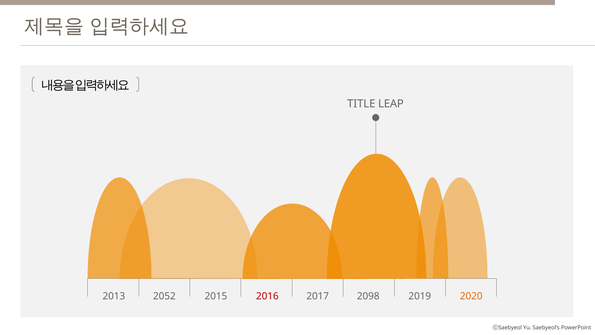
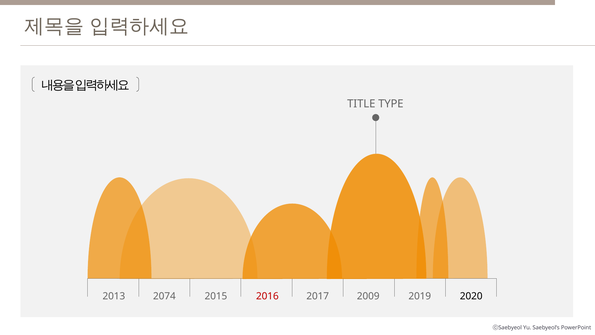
LEAP: LEAP -> TYPE (391, 104)
2052: 2052 -> 2074 (164, 296)
2098: 2098 -> 2009 (368, 296)
2020 colour: orange -> black (471, 296)
